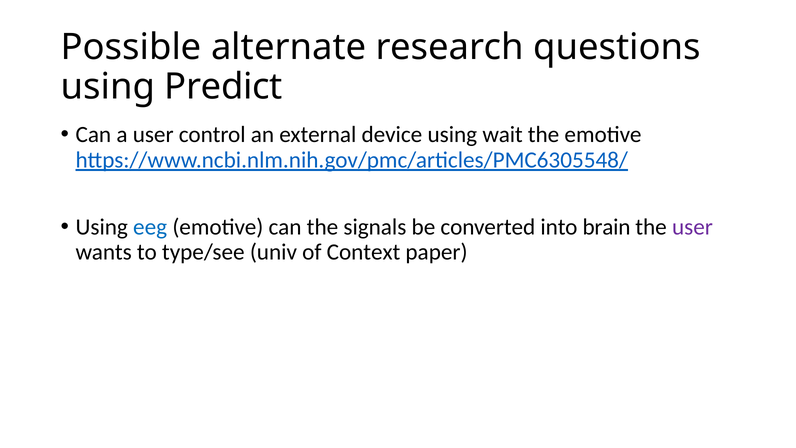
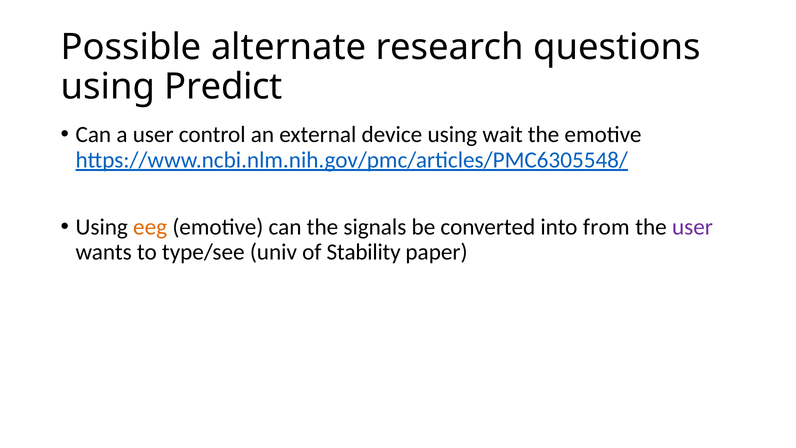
eeg colour: blue -> orange (150, 227)
brain: brain -> from (606, 227)
Context: Context -> Stability (364, 252)
